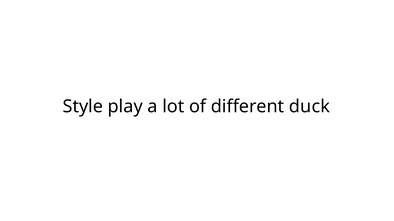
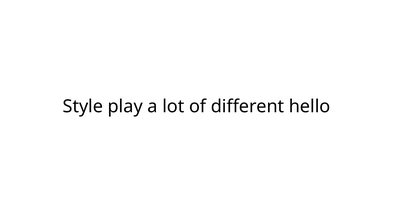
duck: duck -> hello (310, 107)
